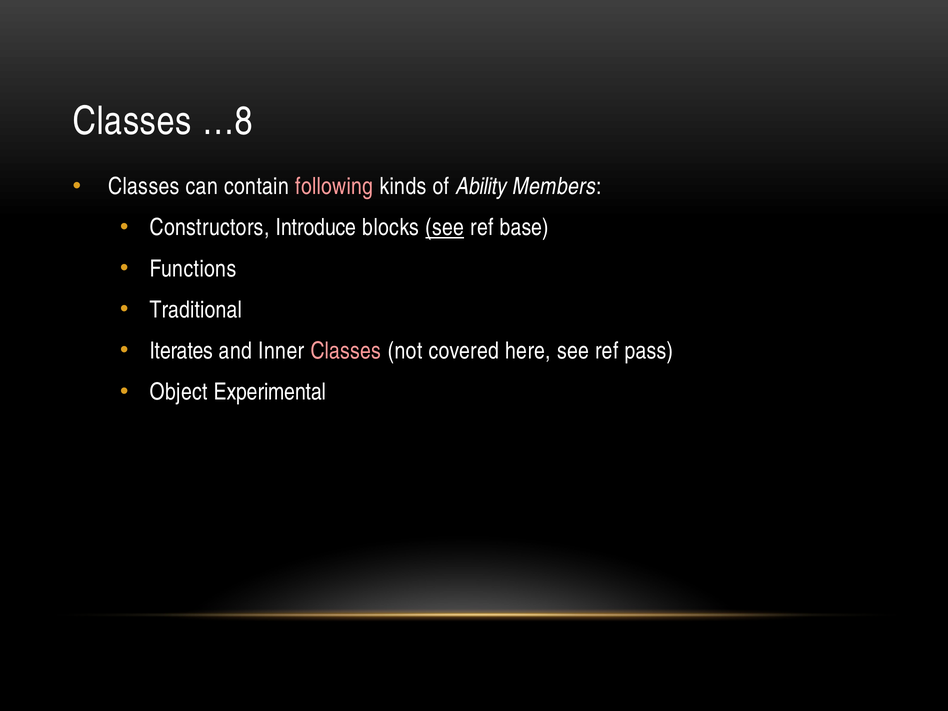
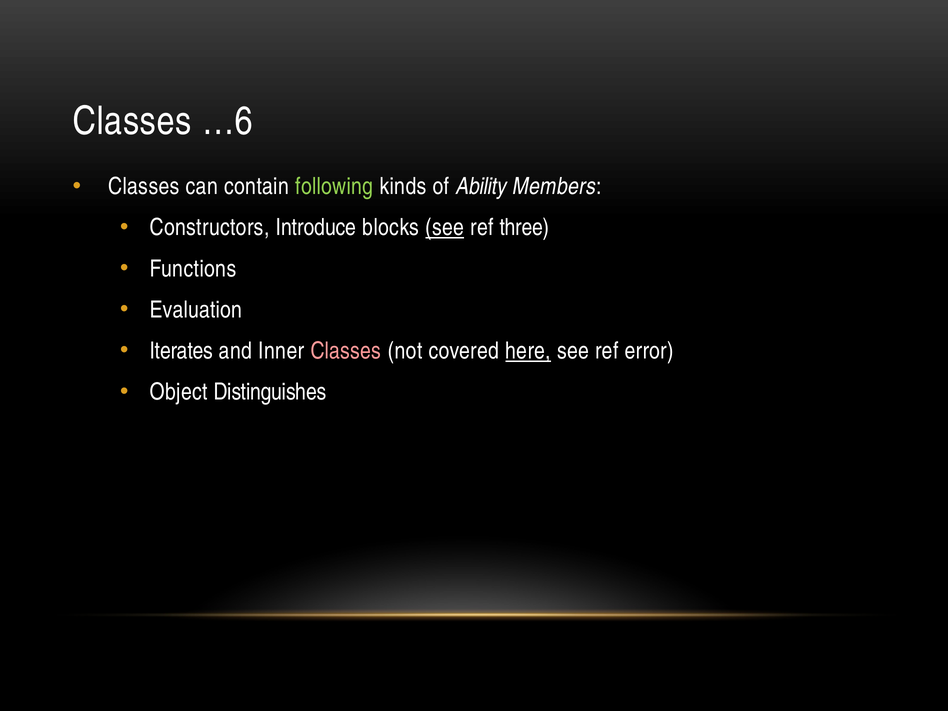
…8: …8 -> …6 (228, 121)
following colour: pink -> light green (334, 187)
base: base -> three (524, 228)
Traditional: Traditional -> Evaluation (196, 310)
here underline: none -> present (528, 351)
pass: pass -> error (649, 351)
Experimental: Experimental -> Distinguishes (270, 392)
